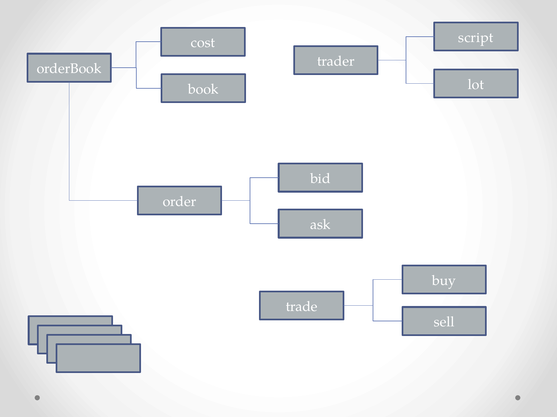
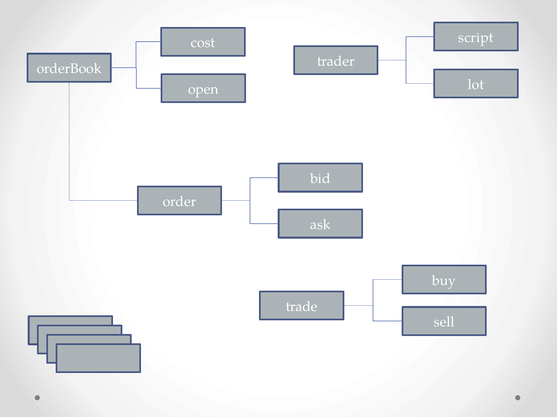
book: book -> open (203, 89)
